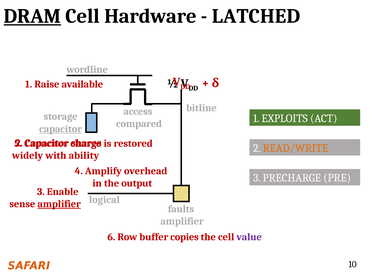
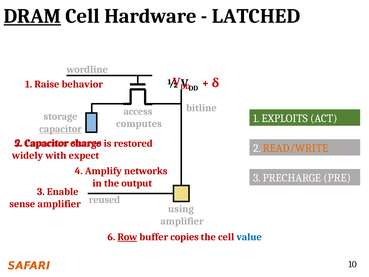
available: available -> behavior (82, 84)
compared: compared -> computes (139, 124)
ability: ability -> expect (84, 155)
overhead: overhead -> networks (146, 171)
logical: logical -> reused (104, 199)
amplifier underline: present -> none (59, 204)
faults: faults -> using (181, 209)
Row underline: none -> present (127, 237)
value colour: purple -> blue (249, 237)
